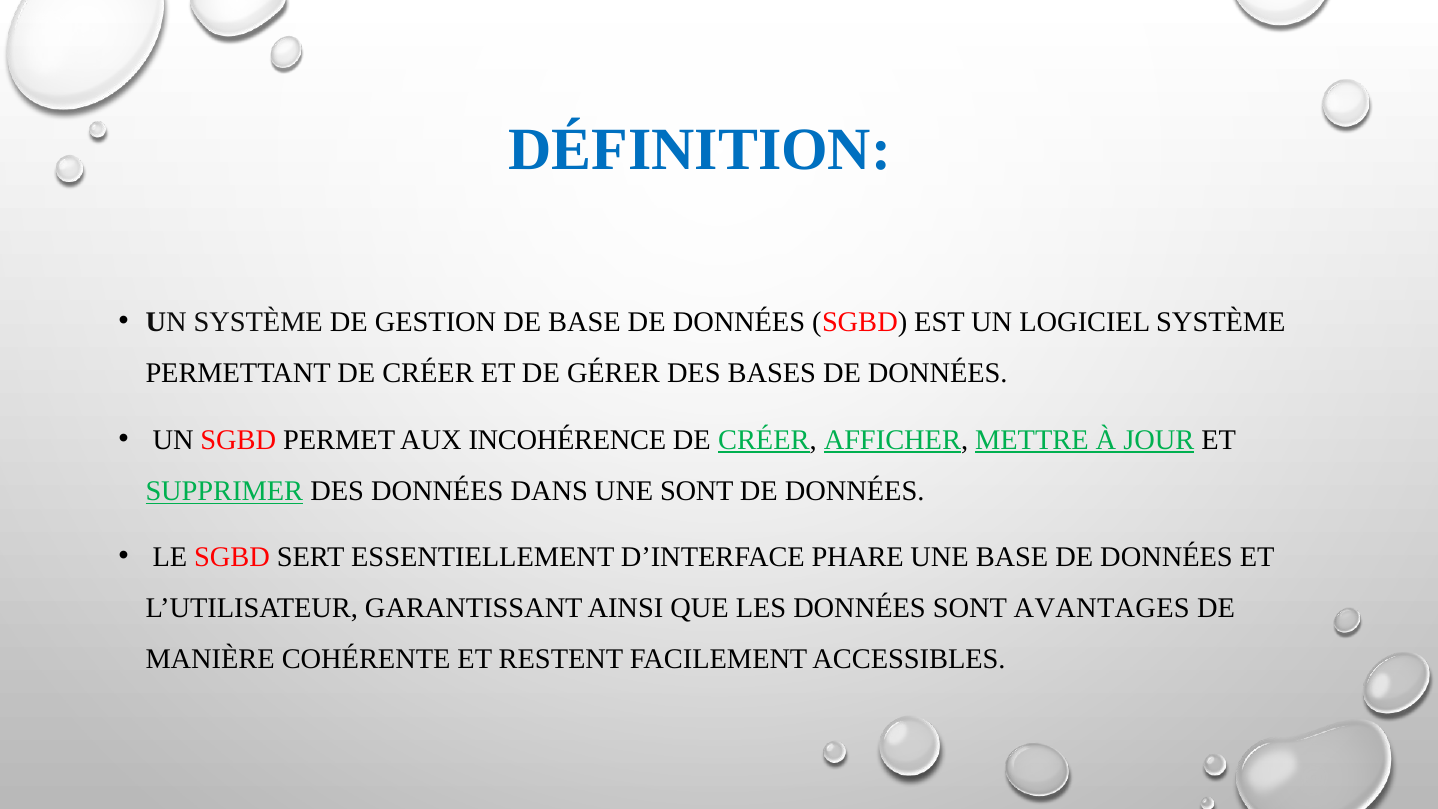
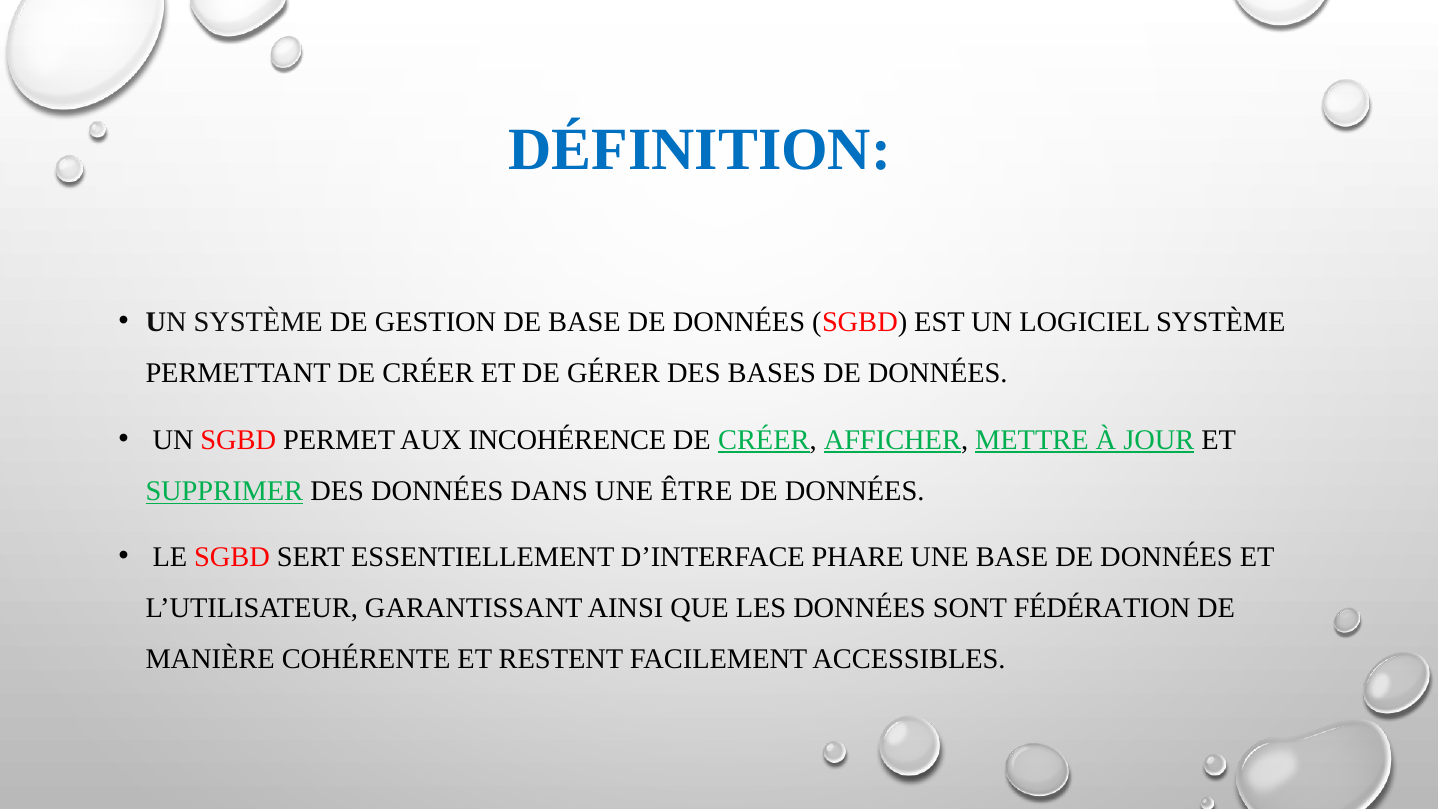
UNE SONT: SONT -> ÊTRE (697, 491)
AVANTAGES: AVANTAGES -> FÉDÉRATION (1102, 608)
